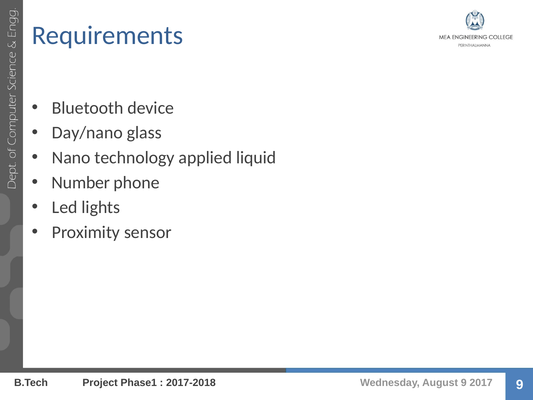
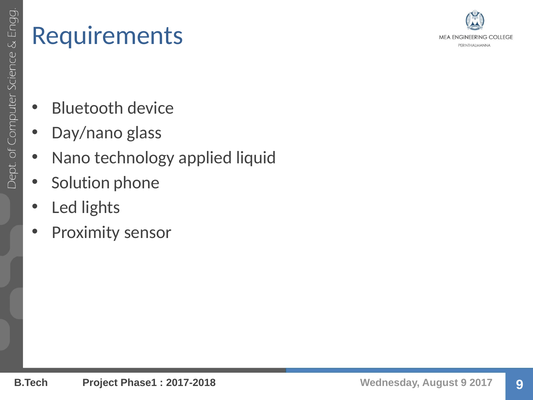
Number: Number -> Solution (81, 182)
